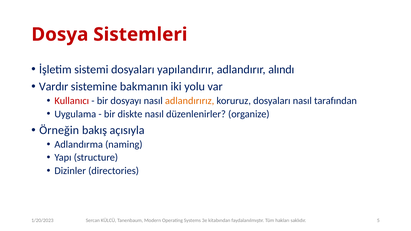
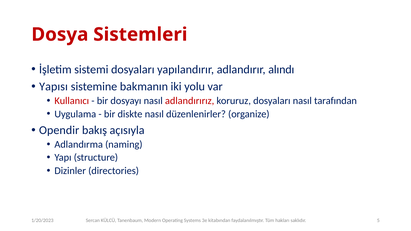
Vardır: Vardır -> Yapısı (54, 87)
adlandırırız colour: orange -> red (190, 101)
Örneğin: Örneğin -> Opendir (59, 130)
